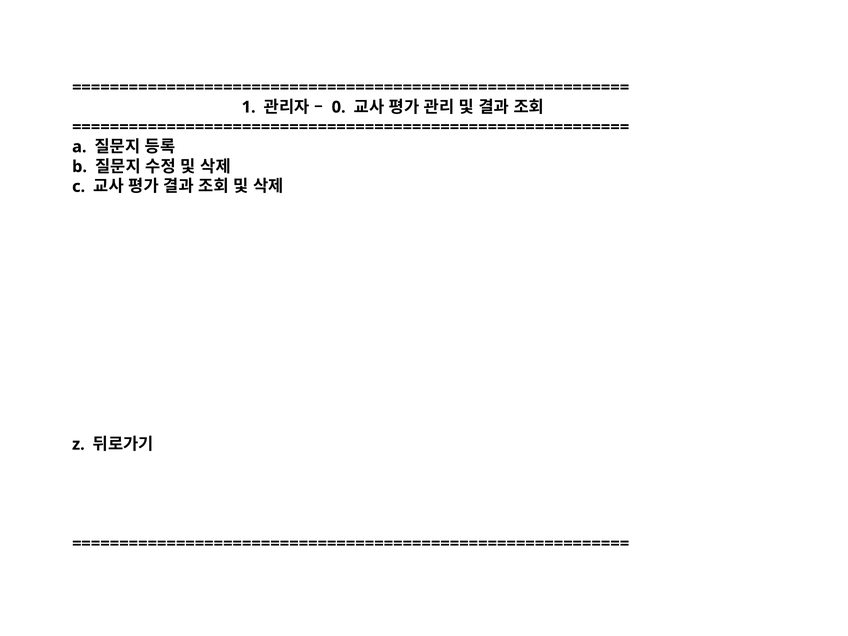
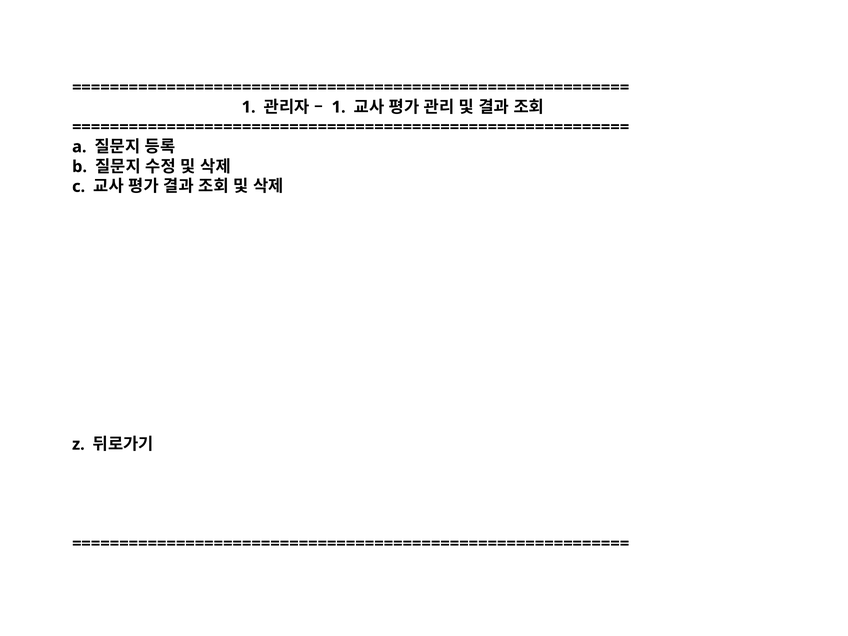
0: 0 -> 1 (339, 107)
